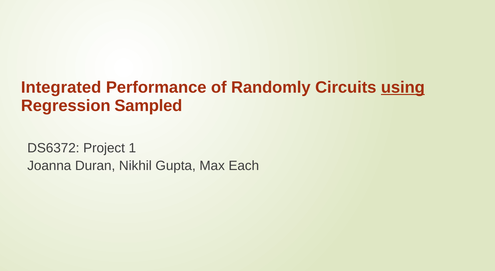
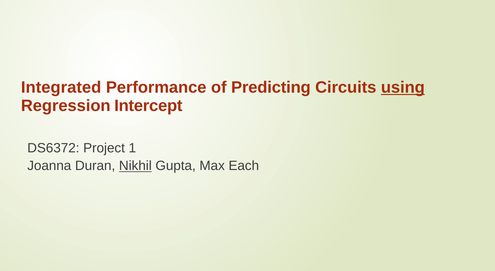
Randomly: Randomly -> Predicting (271, 88)
Sampled: Sampled -> Intercept (148, 106)
Nikhil underline: none -> present (135, 166)
